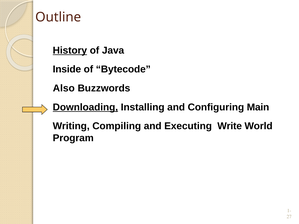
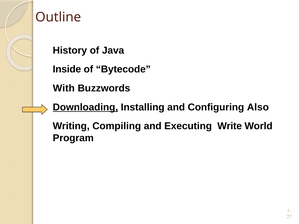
History underline: present -> none (70, 50)
Also: Also -> With (64, 88)
Main: Main -> Also (258, 107)
